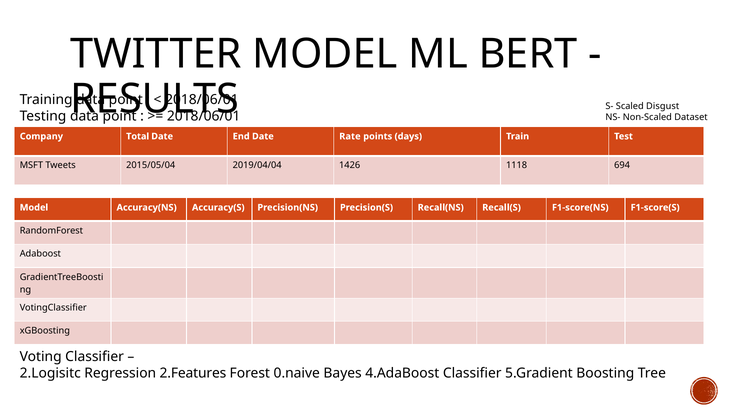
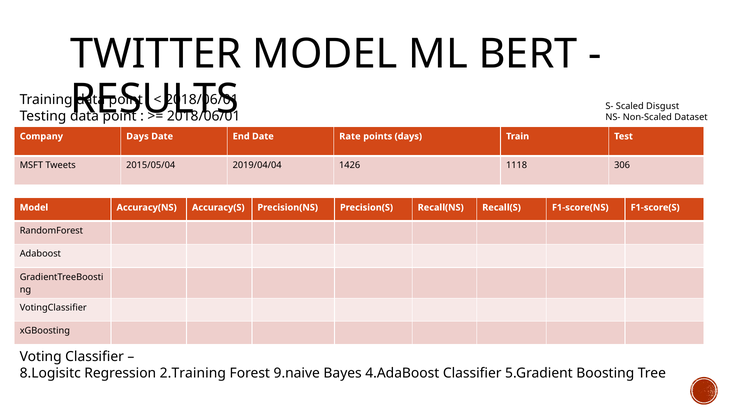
Company Total: Total -> Days (138, 136)
694: 694 -> 306 (622, 165)
2.Logisitc: 2.Logisitc -> 8.Logisitc (50, 373)
2.Features: 2.Features -> 2.Training (193, 373)
0.naive: 0.naive -> 9.naive (297, 373)
